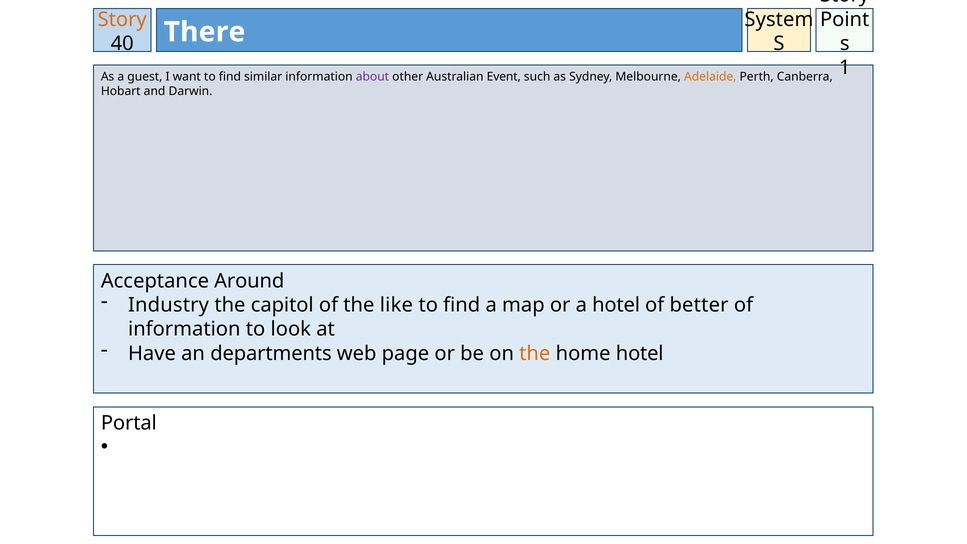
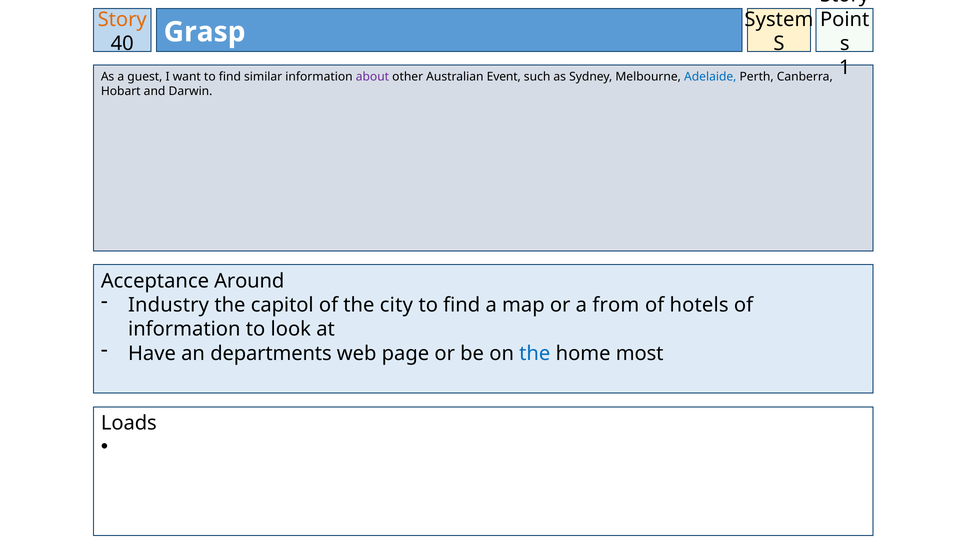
There: There -> Grasp (205, 32)
Adelaide colour: orange -> blue (710, 77)
like: like -> city (396, 305)
a hotel: hotel -> from (616, 305)
better: better -> hotels (699, 305)
the colour: orange -> blue (535, 353)
home hotel: hotel -> most (640, 353)
Portal: Portal -> Loads (129, 423)
